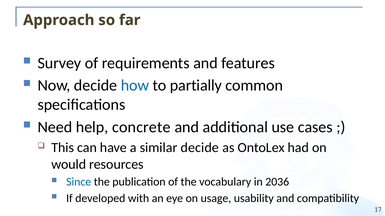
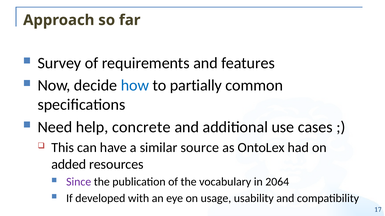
similar decide: decide -> source (200, 148)
would: would -> added (69, 165)
Since colour: blue -> purple (79, 182)
2036: 2036 -> 2064 (277, 182)
